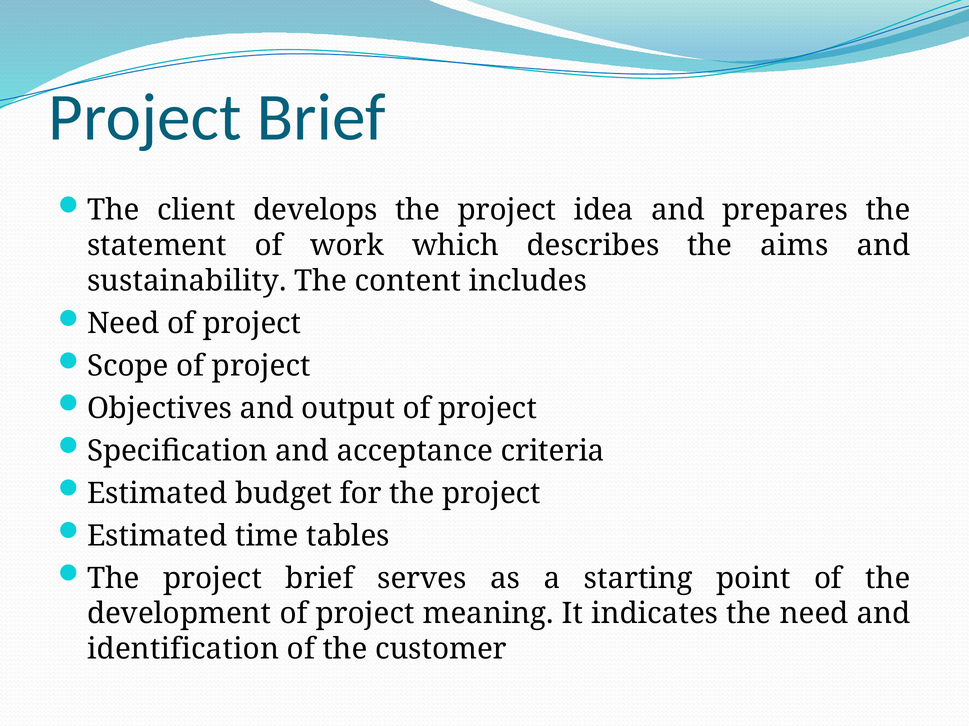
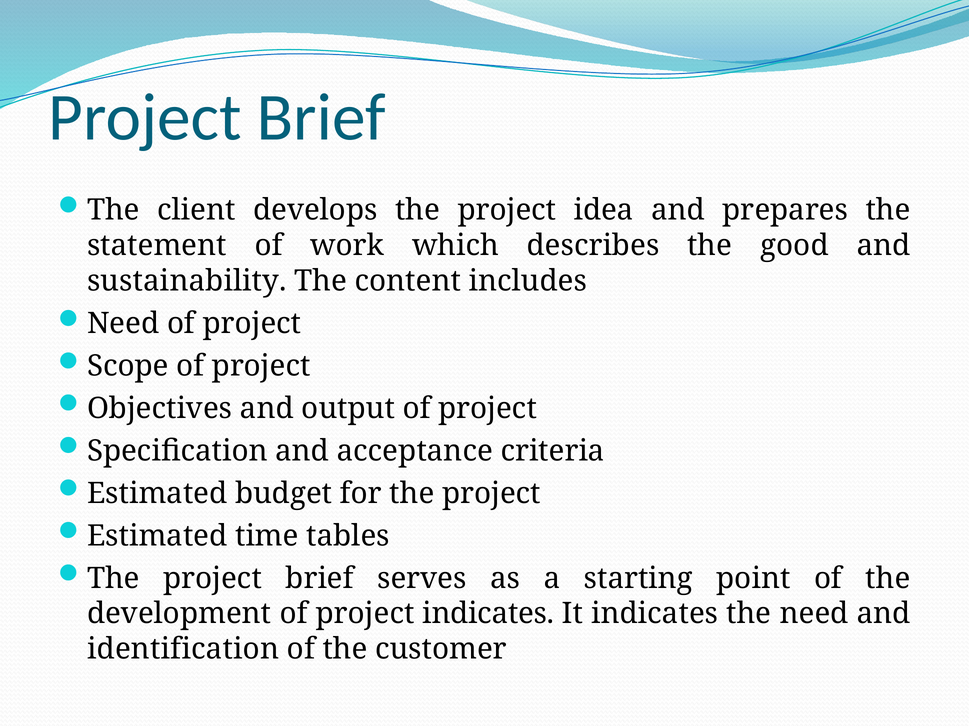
aims: aims -> good (794, 246)
project meaning: meaning -> indicates (488, 614)
